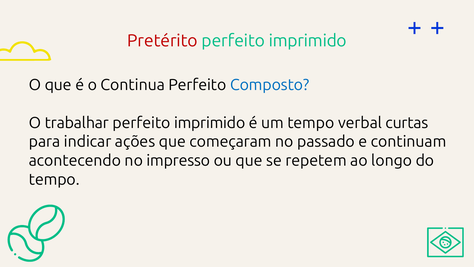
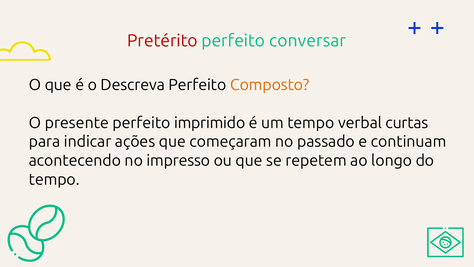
imprimido: imprimido -> conversar (308, 41)
Continua: Continua -> Descreva (133, 85)
Composto colour: blue -> orange (270, 85)
trabalhar: trabalhar -> presente (77, 123)
